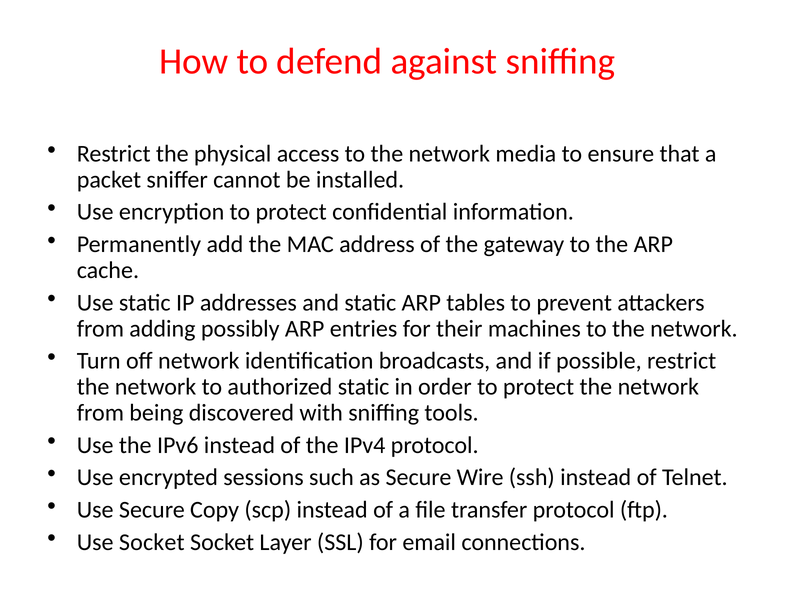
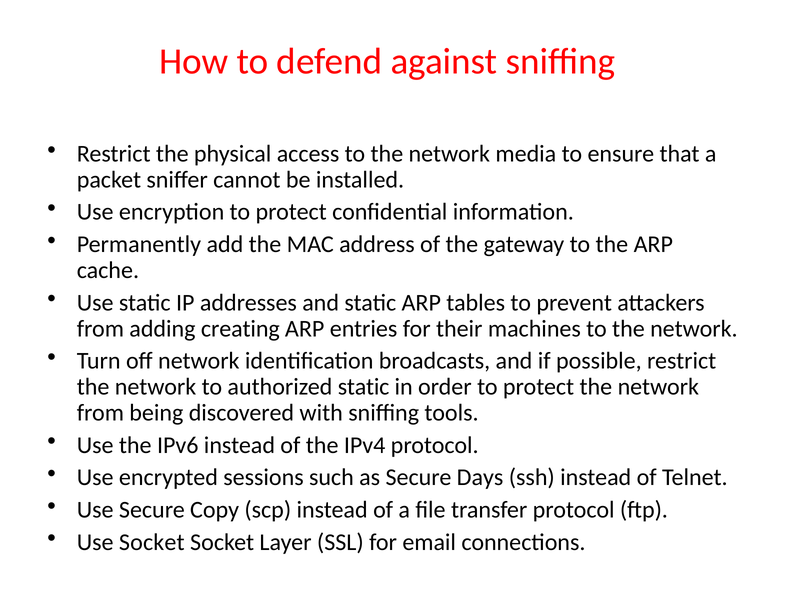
possibly: possibly -> creating (240, 329)
Wire: Wire -> Days (480, 478)
